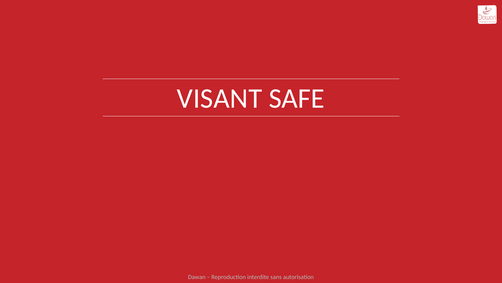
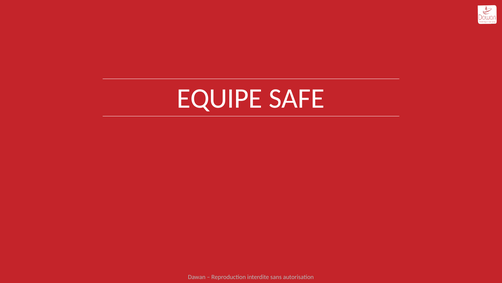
VISANT: VISANT -> EQUIPE (220, 98)
